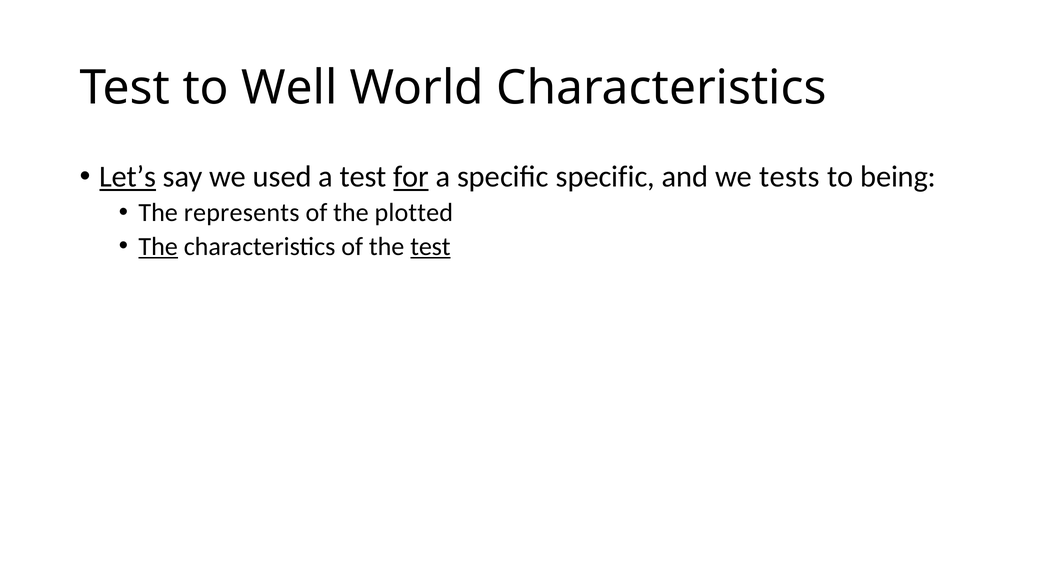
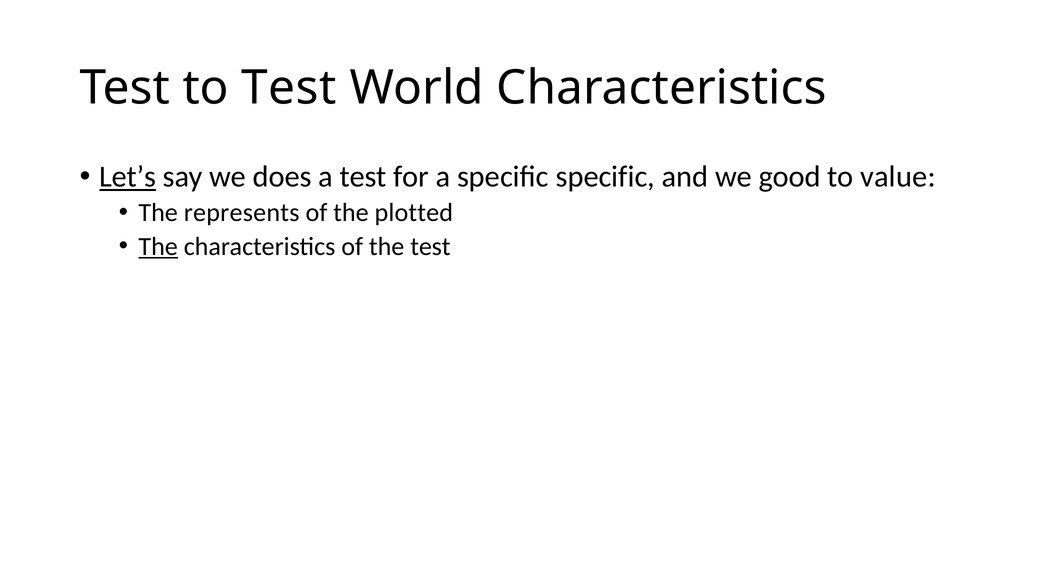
to Well: Well -> Test (289, 88)
used: used -> does (282, 177)
for underline: present -> none (411, 177)
tests: tests -> good (790, 177)
being: being -> value (898, 177)
test underline: present -> none (430, 246)
